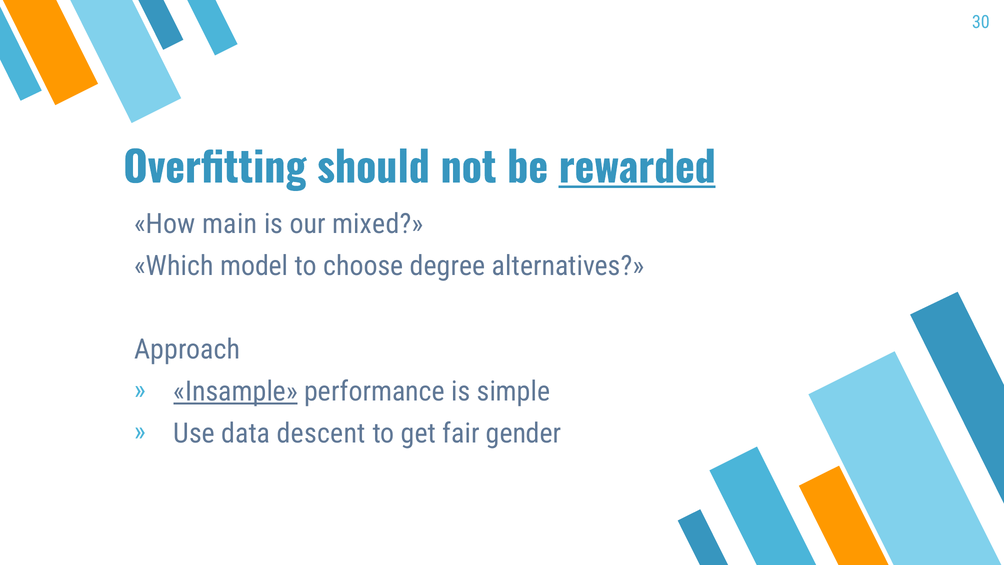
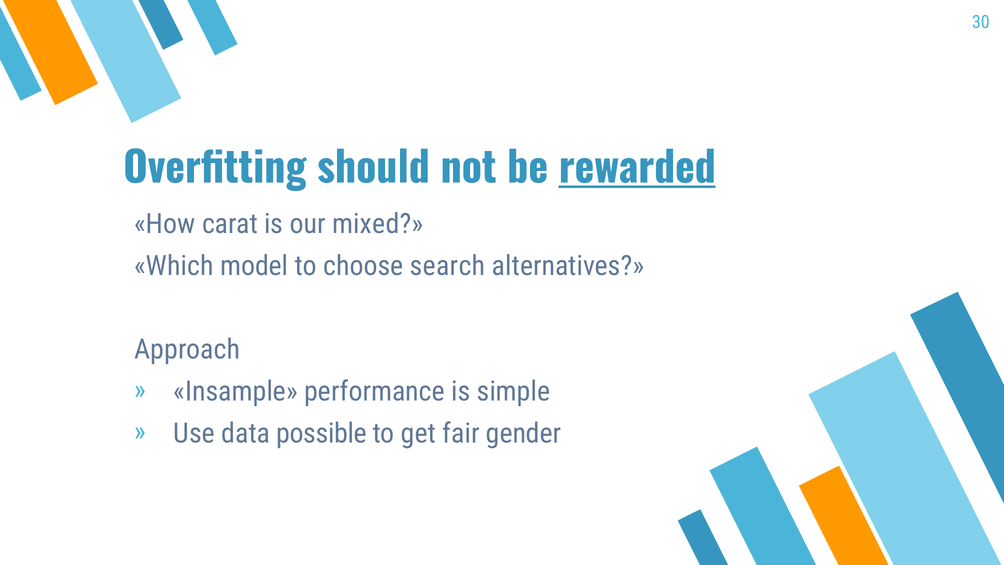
main: main -> carat (230, 224)
degree: degree -> search (448, 266)
Insample underline: present -> none (236, 391)
descent: descent -> possible (321, 433)
